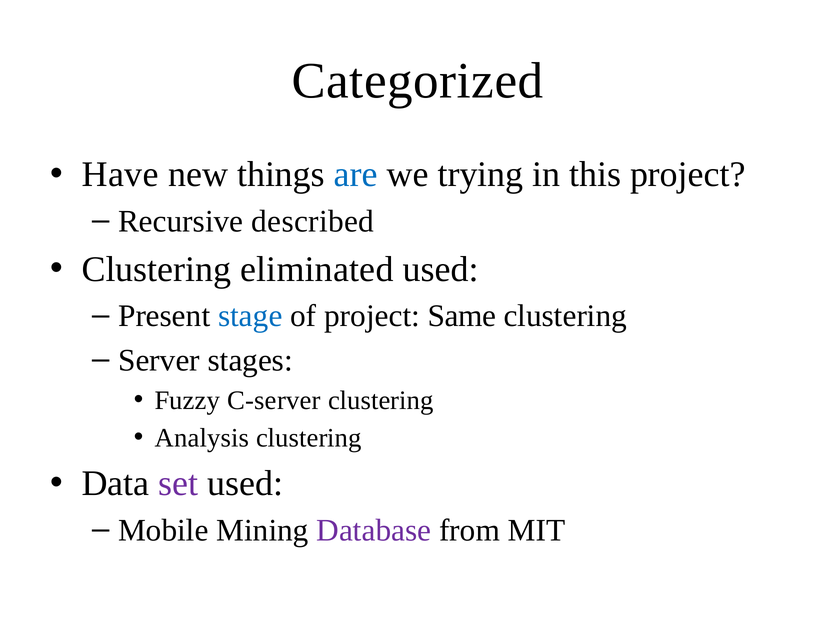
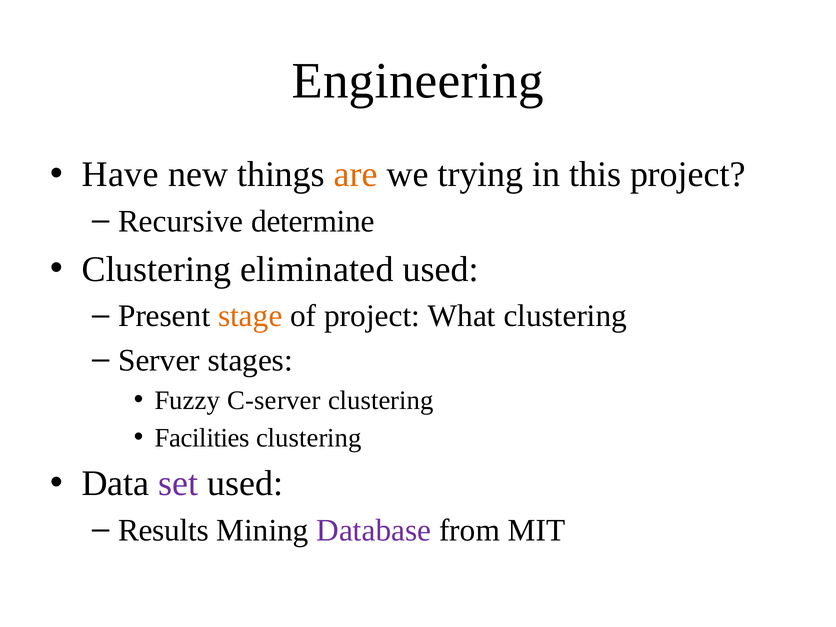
Categorized: Categorized -> Engineering (418, 81)
are colour: blue -> orange (356, 175)
described: described -> determine (313, 221)
stage colour: blue -> orange (250, 316)
Same: Same -> What (462, 316)
Analysis: Analysis -> Facilities (202, 438)
Mobile: Mobile -> Results (163, 530)
